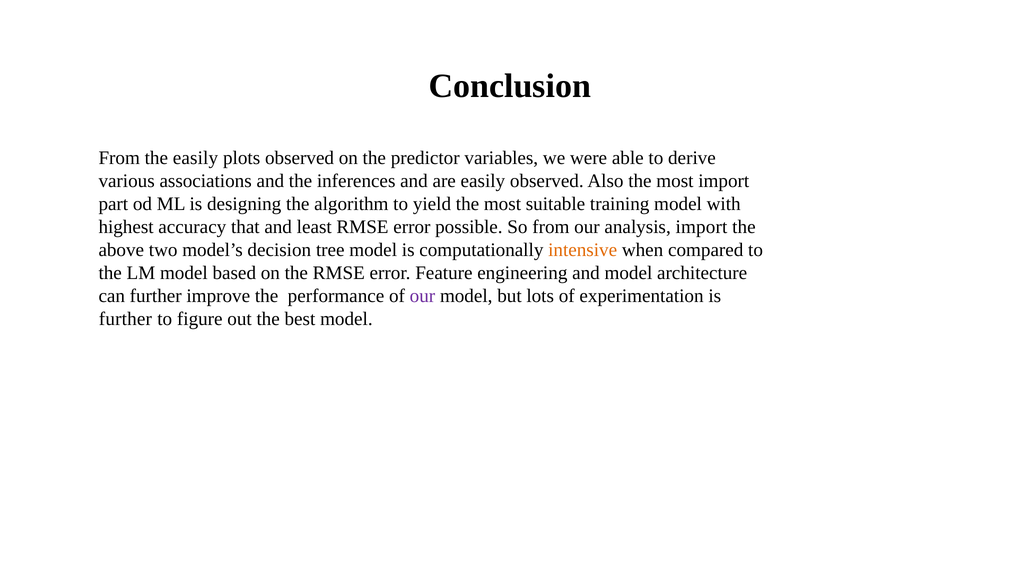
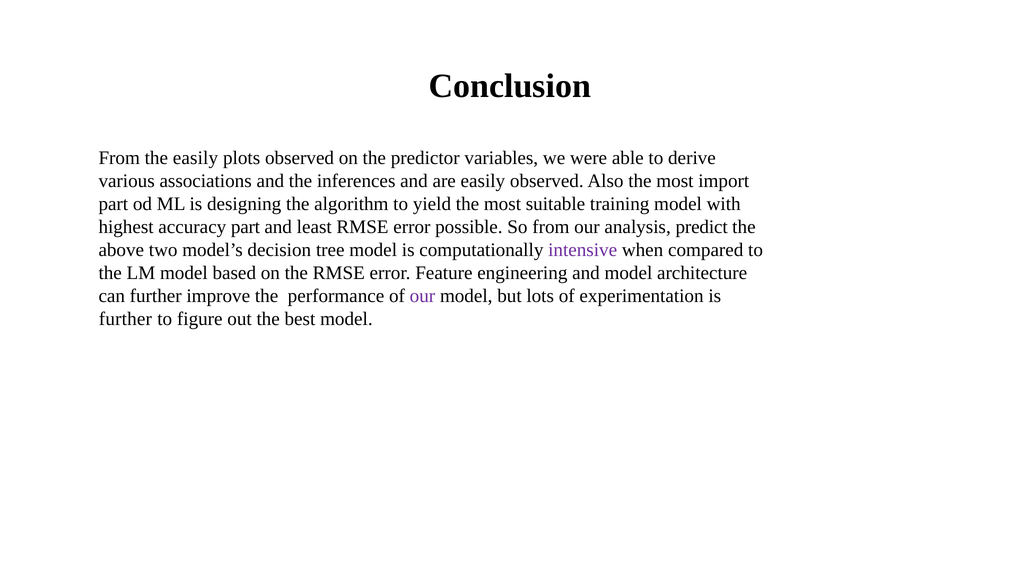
accuracy that: that -> part (245, 227)
analysis import: import -> predict (702, 227)
intensive colour: orange -> purple (583, 250)
